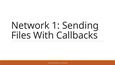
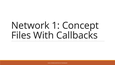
Sending: Sending -> Concept (80, 25)
